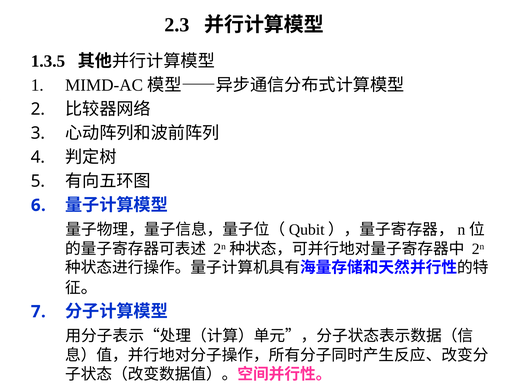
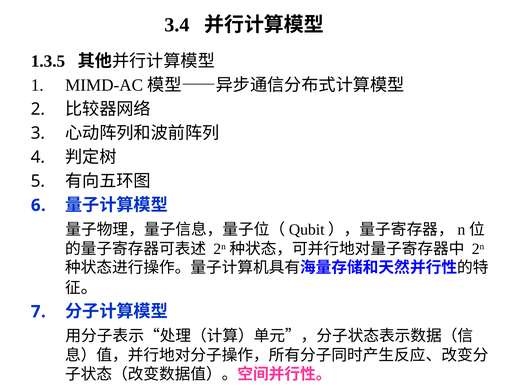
2.3: 2.3 -> 3.4 (177, 25)
